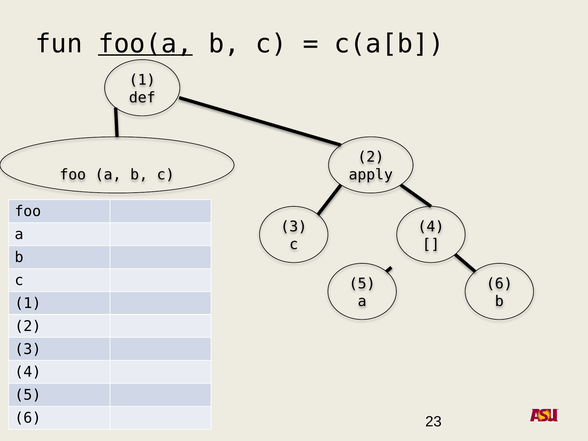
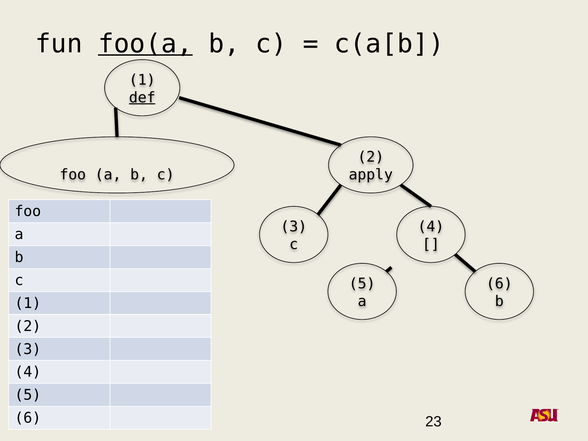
def underline: none -> present (142, 98)
